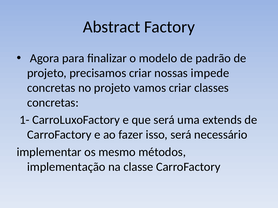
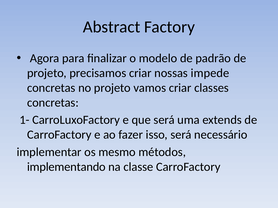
implementação: implementação -> implementando (66, 167)
